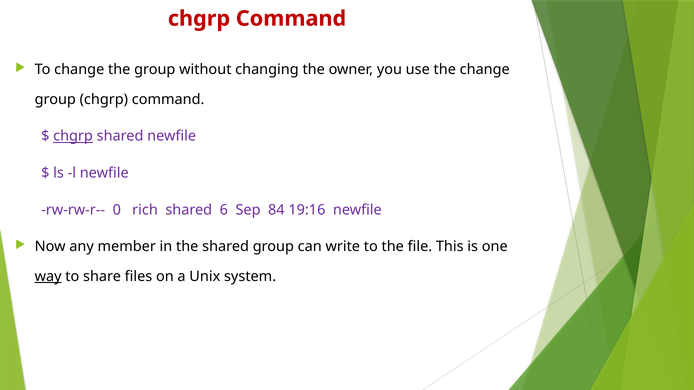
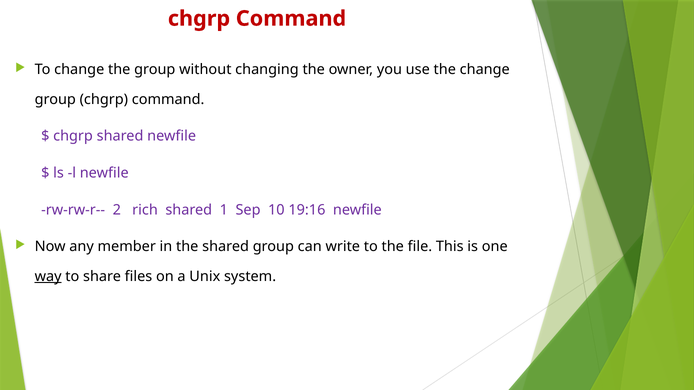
chgrp underline: present -> none (73, 136)
0: 0 -> 2 (117, 210)
6: 6 -> 1 (224, 210)
84: 84 -> 10 (276, 210)
